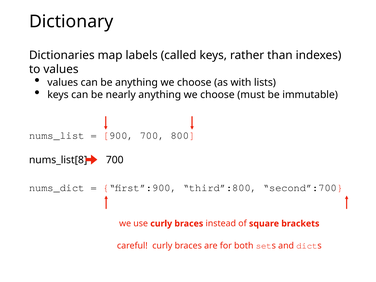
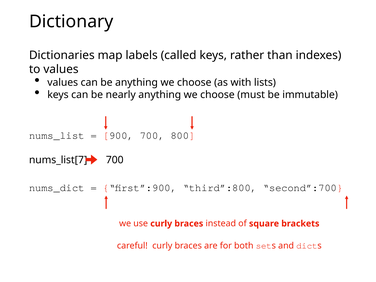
nums_list[8: nums_list[8 -> nums_list[7 (58, 160)
